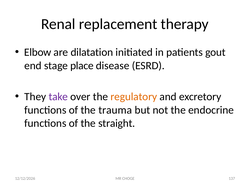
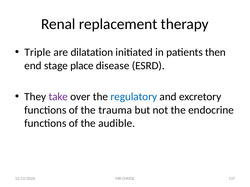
Elbow: Elbow -> Triple (38, 52)
gout: gout -> then (215, 52)
regulatory colour: orange -> blue (134, 97)
straight: straight -> audible (117, 124)
